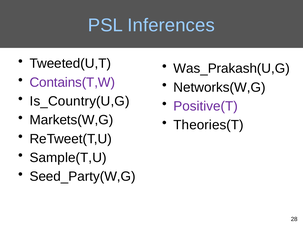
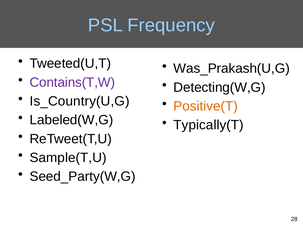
Inferences: Inferences -> Frequency (171, 25)
Networks(W,G: Networks(W,G -> Detecting(W,G (220, 87)
Positive(T colour: purple -> orange (206, 106)
Markets(W,G: Markets(W,G -> Labeled(W,G (71, 120)
Theories(T: Theories(T -> Typically(T (209, 125)
